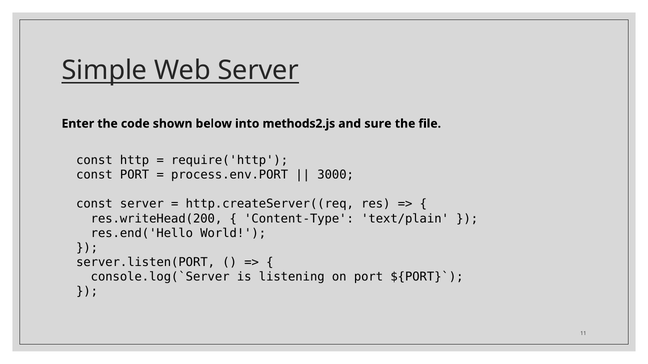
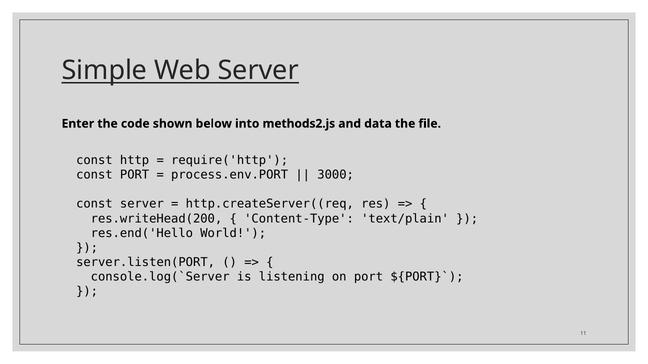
sure: sure -> data (378, 124)
